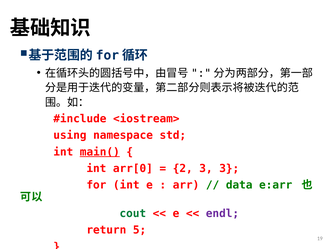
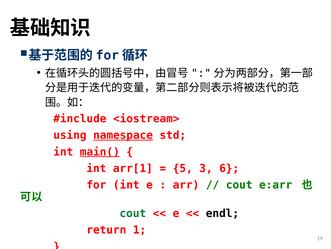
namespace underline: none -> present (123, 135)
arr[0: arr[0 -> arr[1 (133, 168)
2: 2 -> 5 (183, 168)
3 3: 3 -> 6 (229, 168)
data: data -> cout (239, 184)
endl colour: purple -> black (222, 213)
5: 5 -> 1 (140, 229)
